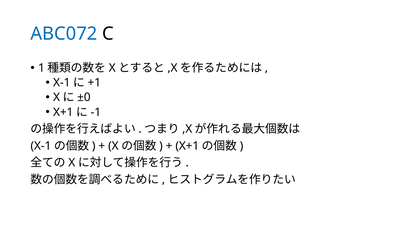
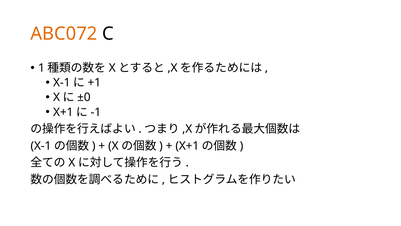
ABC072 colour: blue -> orange (64, 34)
